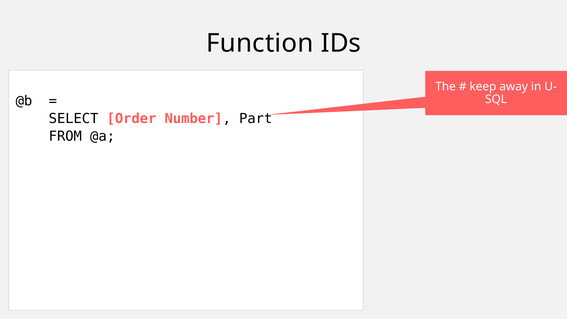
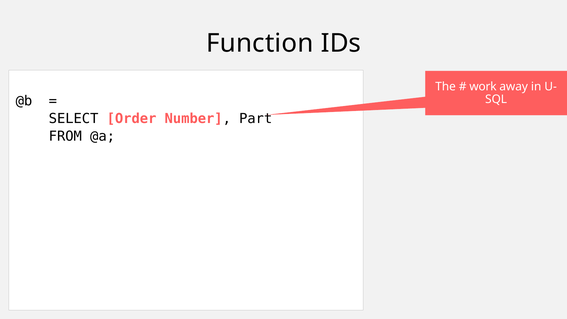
keep: keep -> work (483, 87)
